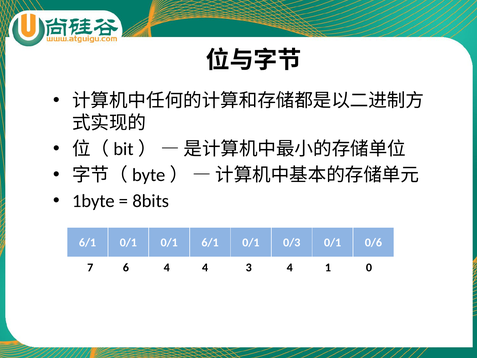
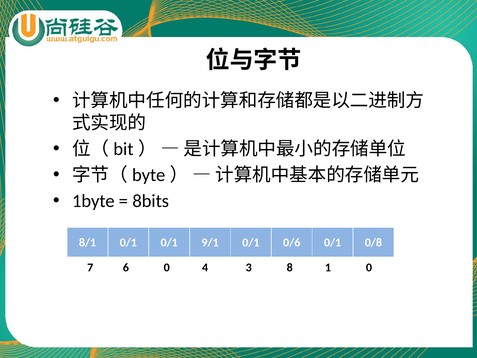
6/1: 6/1 -> 8/1 (88, 242)
0/1 6/1: 6/1 -> 9/1 (210, 242)
0/3: 0/3 -> 0/6 (292, 242)
0/6: 0/6 -> 0/8 (373, 242)
6 4: 4 -> 0 (167, 267)
3 4: 4 -> 8 (290, 267)
